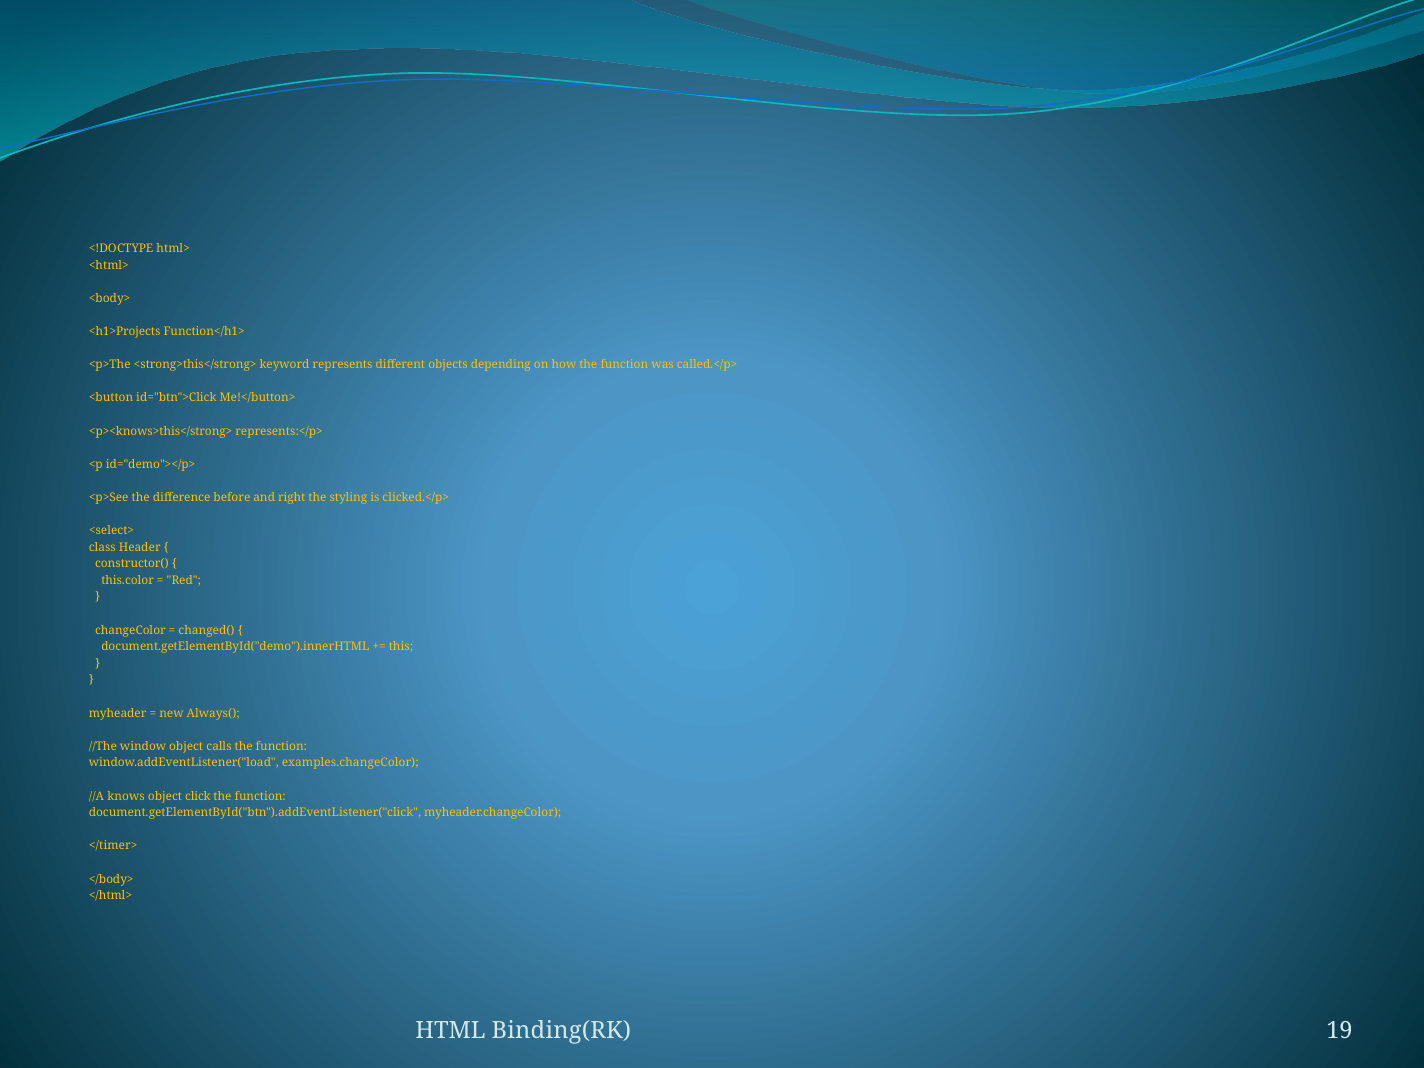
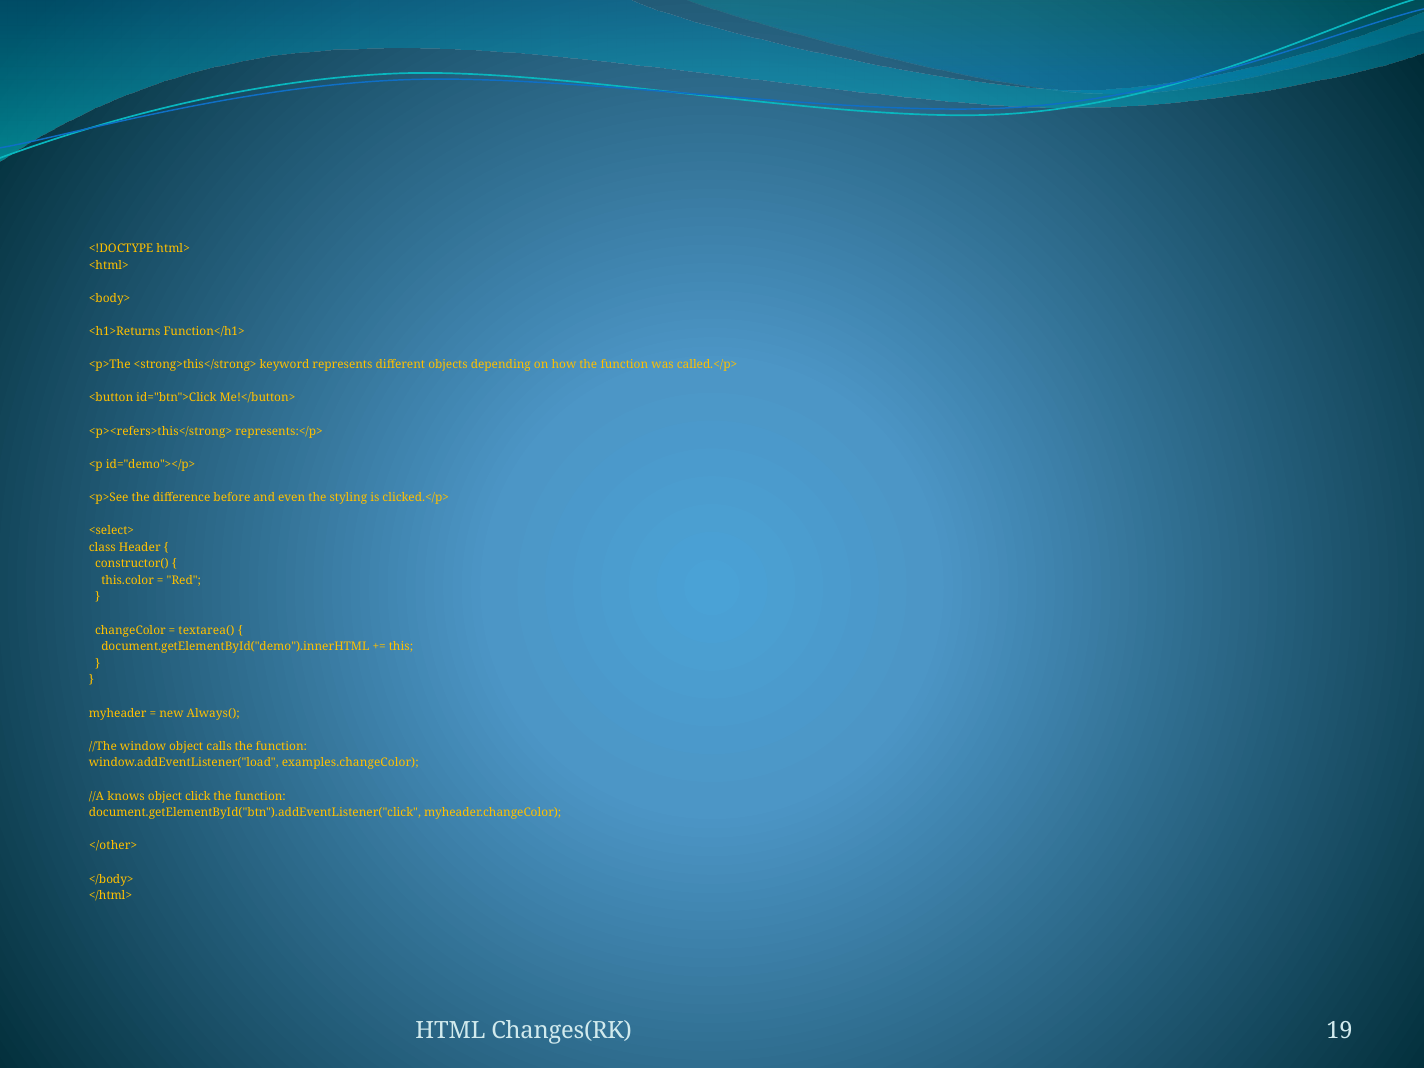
<h1>Projects: <h1>Projects -> <h1>Returns (125, 332)
<p><knows>this</strong>: <p><knows>this</strong> -> <p><refers>this</strong> (161, 431)
right: right -> even (292, 498)
changed(: changed( -> textarea( (206, 630)
</timer>: </timer> -> </other> (113, 846)
Binding(RK: Binding(RK -> Changes(RK (562, 1030)
